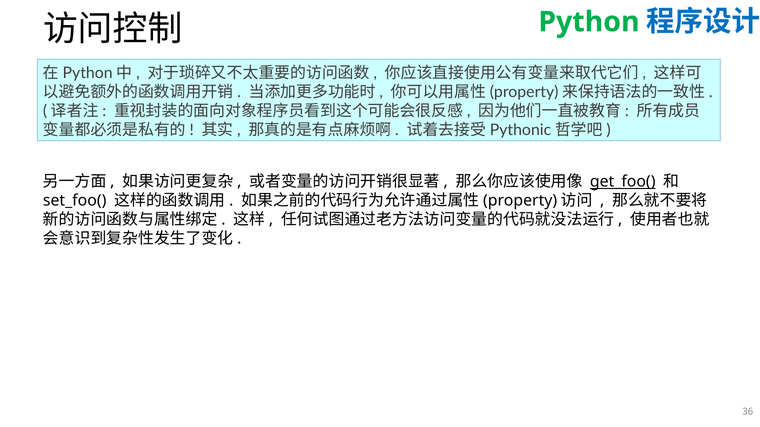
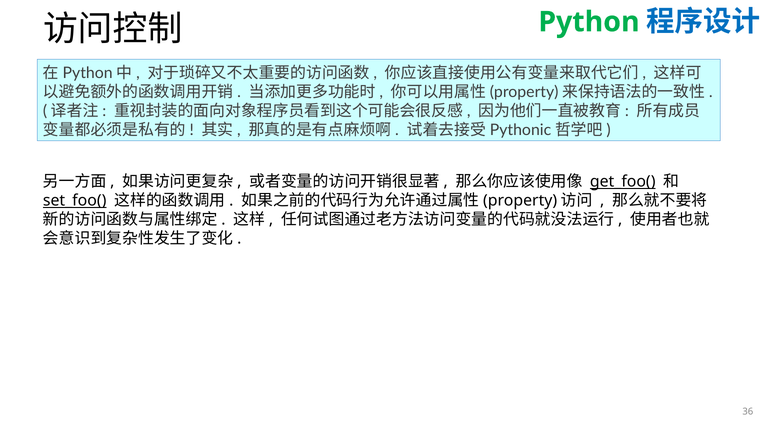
set_foo( underline: none -> present (75, 201)
